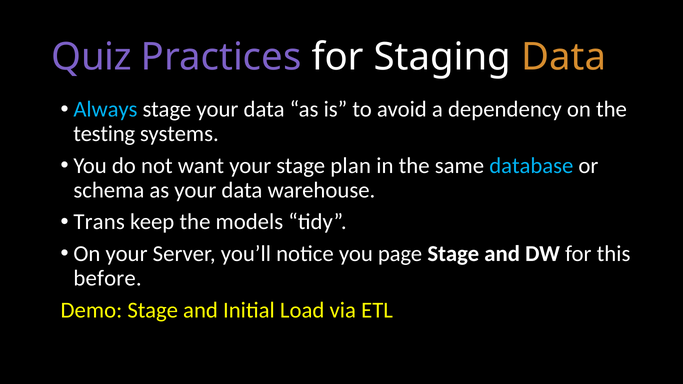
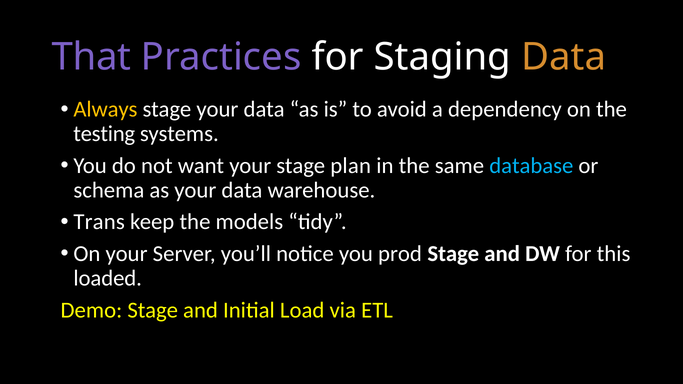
Quiz: Quiz -> That (92, 57)
Always colour: light blue -> yellow (105, 109)
page: page -> prod (400, 254)
before: before -> loaded (108, 278)
